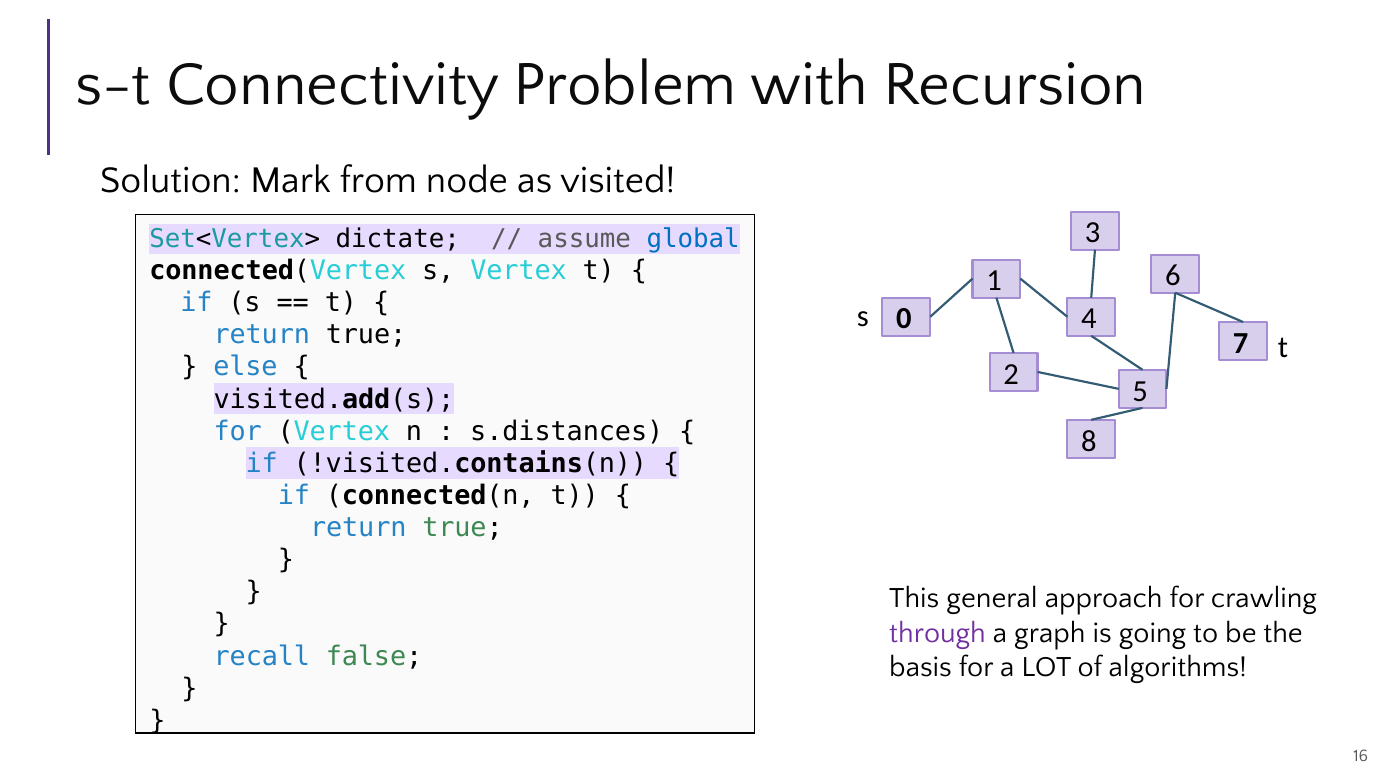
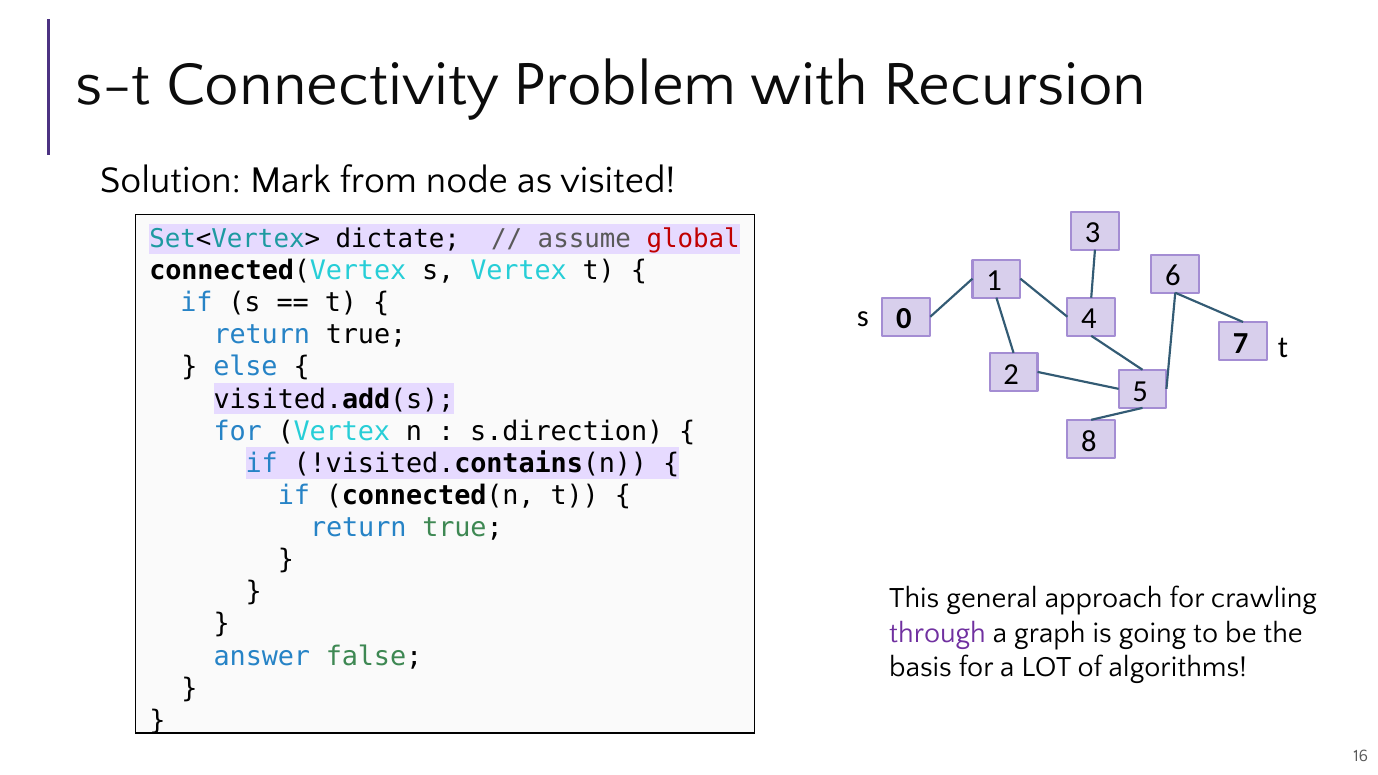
global colour: blue -> red (693, 239)
s.distances: s.distances -> s.direction (567, 431)
recall: recall -> answer (262, 656)
